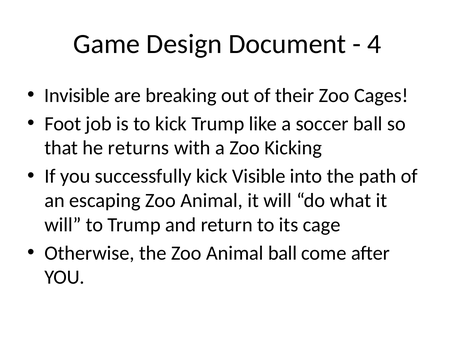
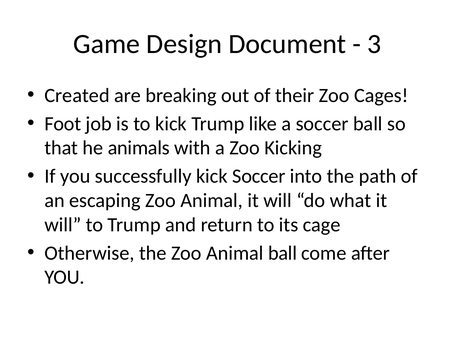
4: 4 -> 3 (374, 44)
Invisible: Invisible -> Created (77, 95)
returns: returns -> animals (139, 148)
kick Visible: Visible -> Soccer (259, 176)
